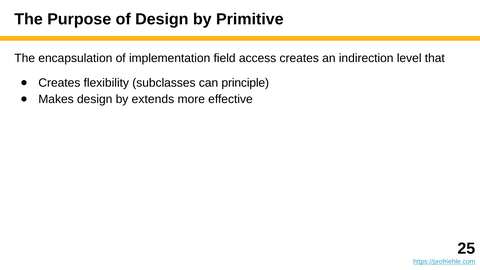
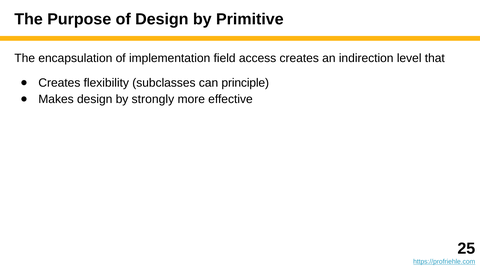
extends: extends -> strongly (153, 99)
